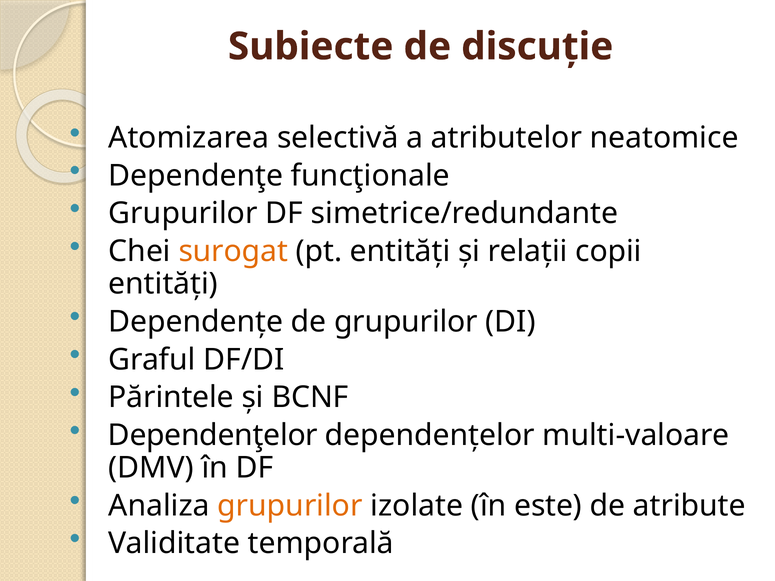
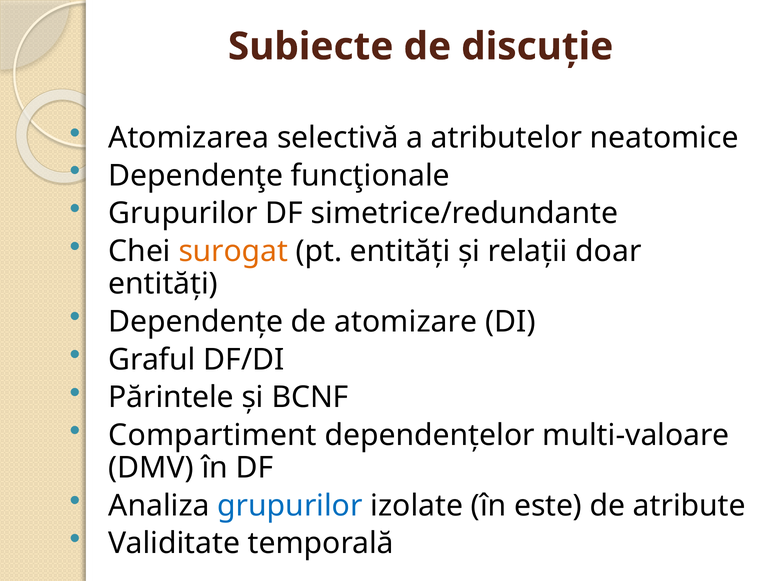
copii: copii -> doar (608, 251)
de grupurilor: grupurilor -> atomizare (406, 322)
Dependenţelor: Dependenţelor -> Compartiment (213, 435)
grupurilor colour: orange -> blue (290, 506)
